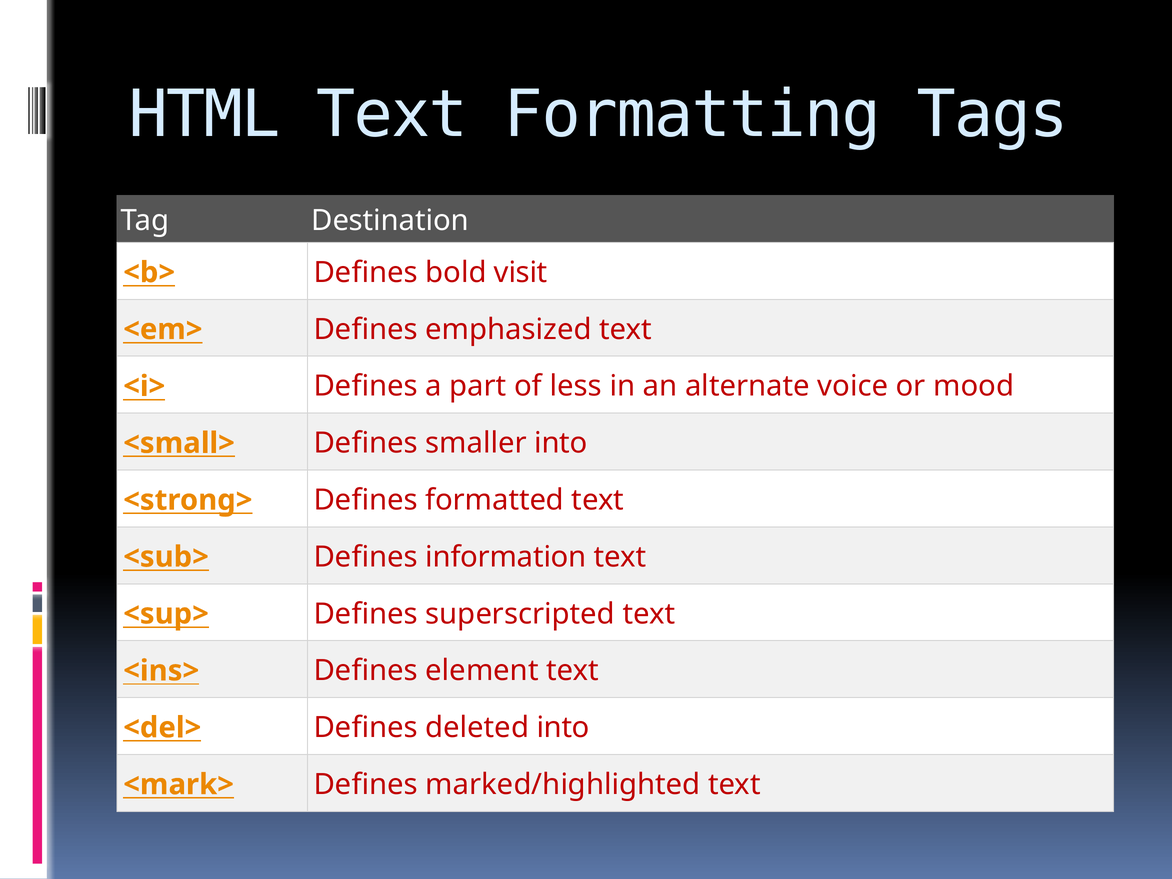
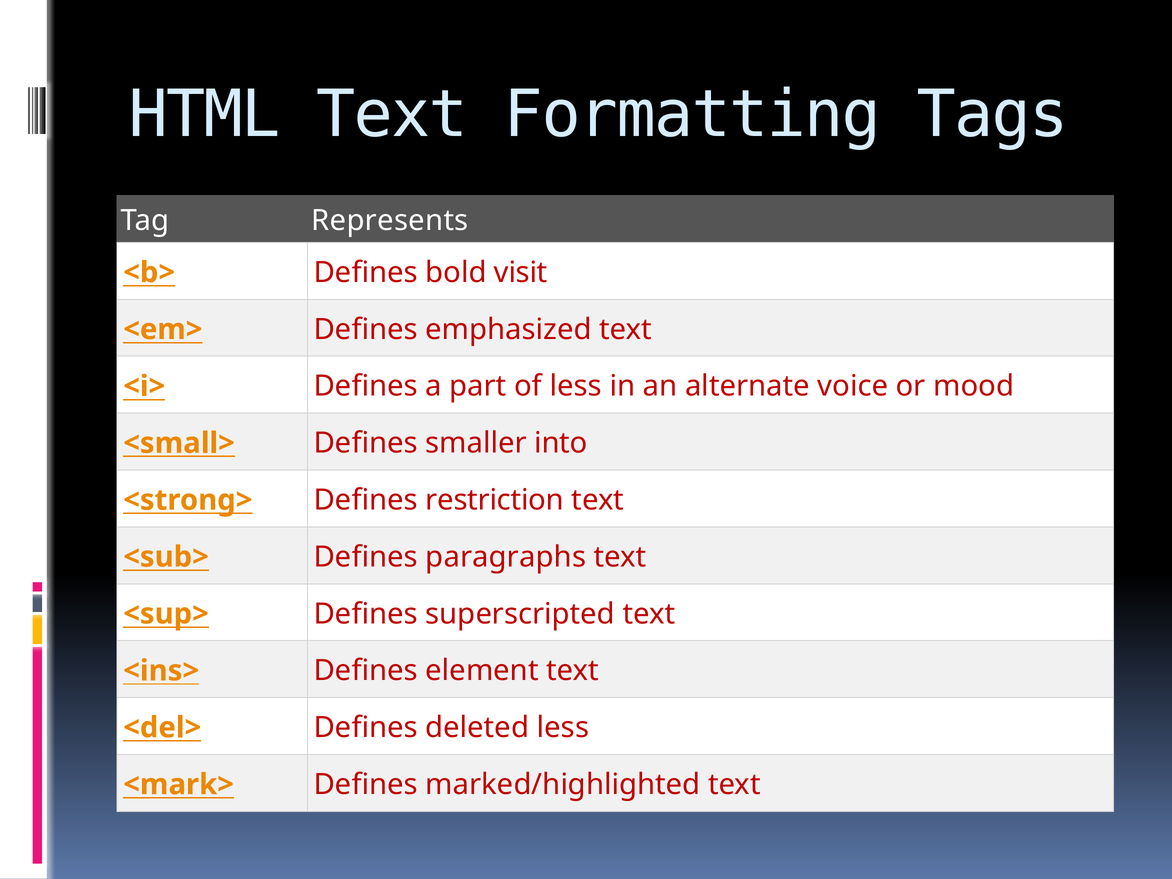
Destination: Destination -> Represents (390, 220)
formatted: formatted -> restriction (495, 500)
information: information -> paragraphs (506, 557)
deleted into: into -> less (563, 728)
